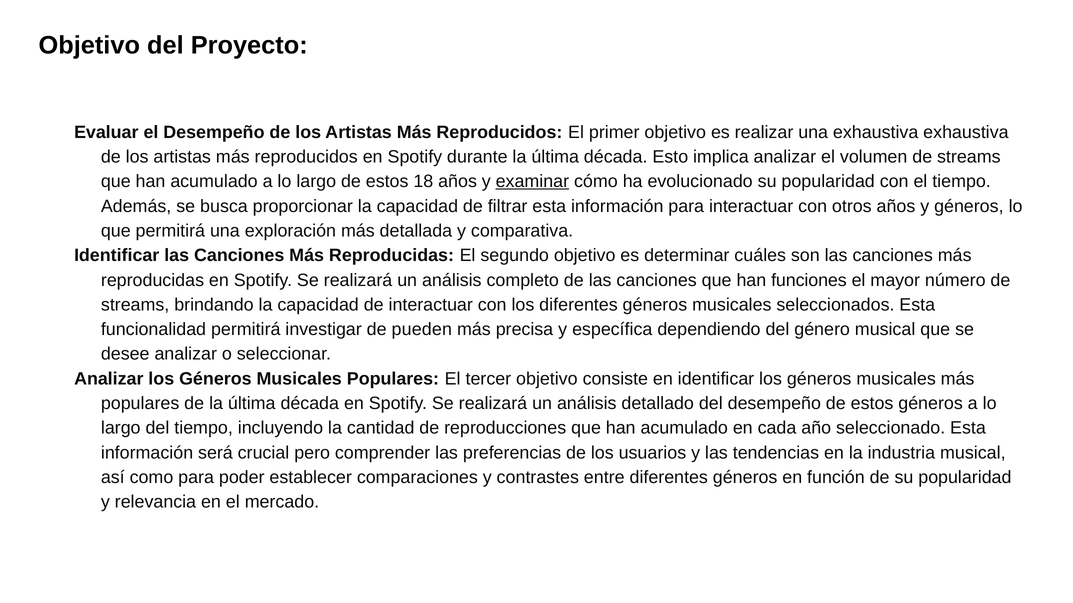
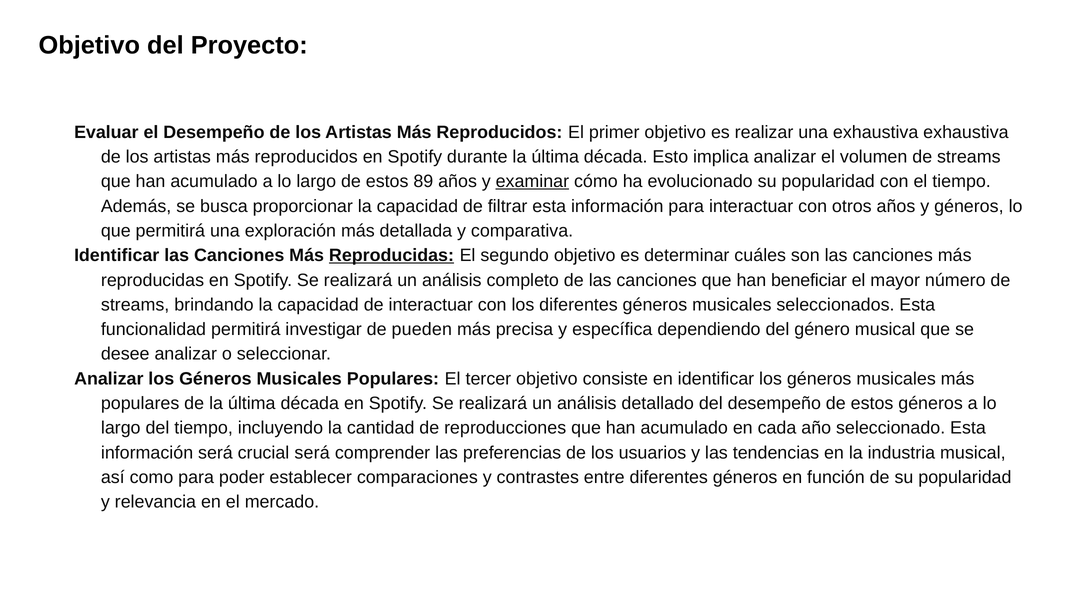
18: 18 -> 89 (423, 182)
Reproducidas underline: none -> present (391, 256)
funciones: funciones -> beneficiar (809, 280)
crucial pero: pero -> será (312, 453)
